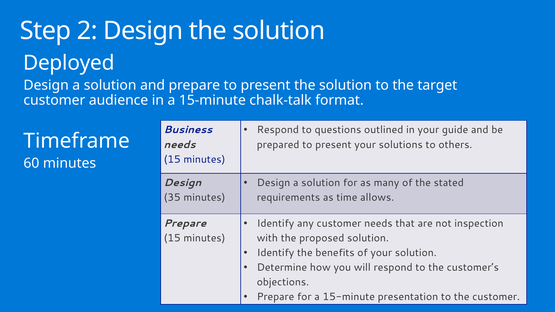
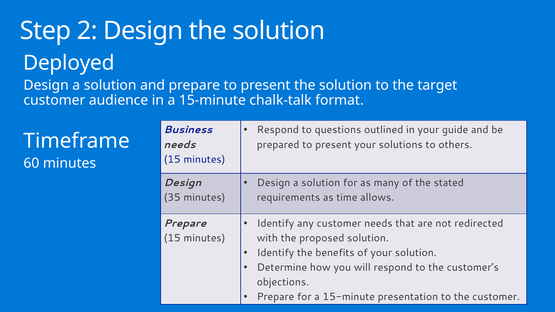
inspection: inspection -> redirected (479, 224)
